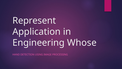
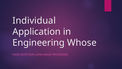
Represent: Represent -> Individual (34, 21)
